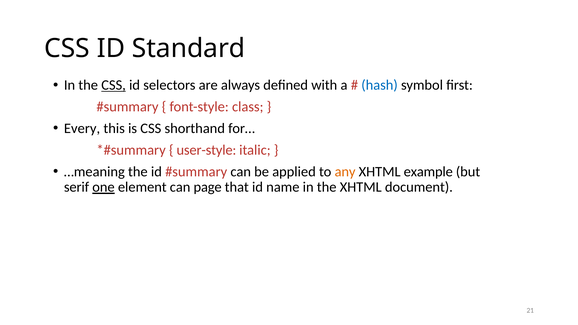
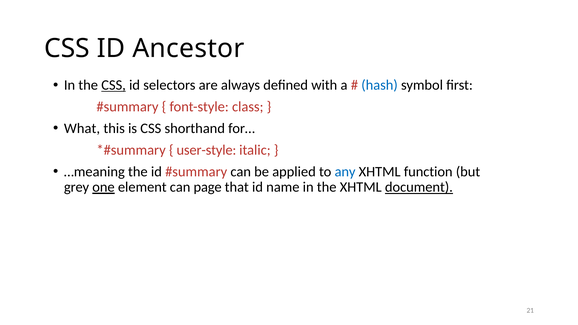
Standard: Standard -> Ancestor (188, 49)
Every: Every -> What (82, 128)
any colour: orange -> blue (345, 172)
example: example -> function (428, 172)
serif: serif -> grey (77, 187)
document underline: none -> present (419, 187)
